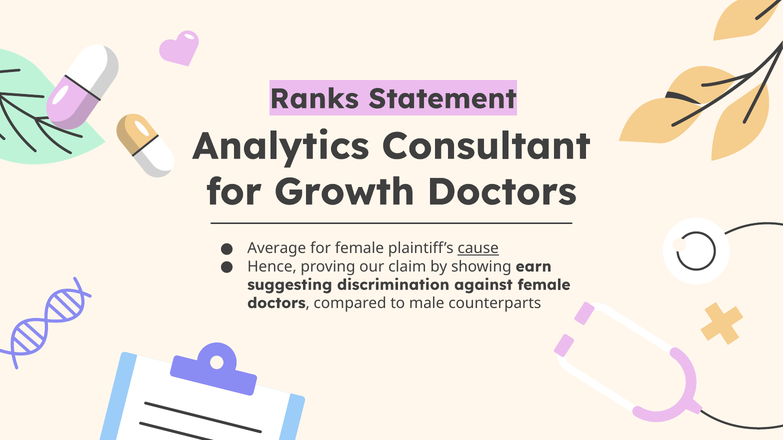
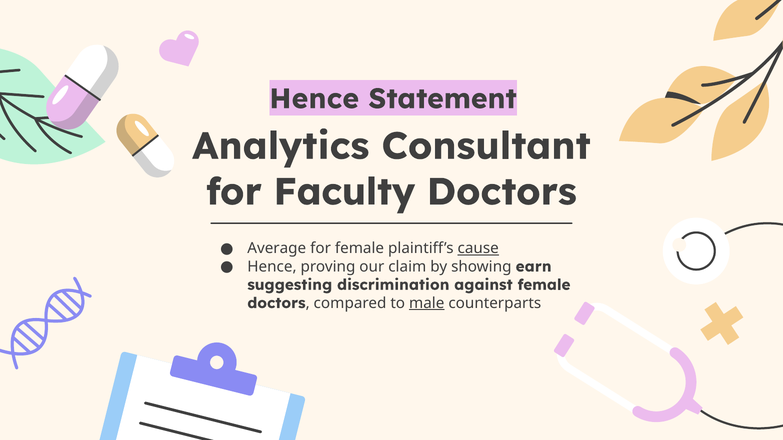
Ranks: Ranks -> Hence (314, 99)
Growth: Growth -> Faculty (344, 192)
male underline: none -> present (427, 303)
